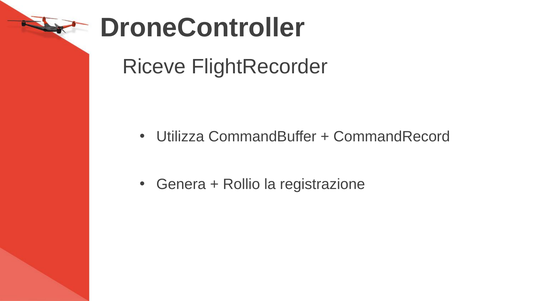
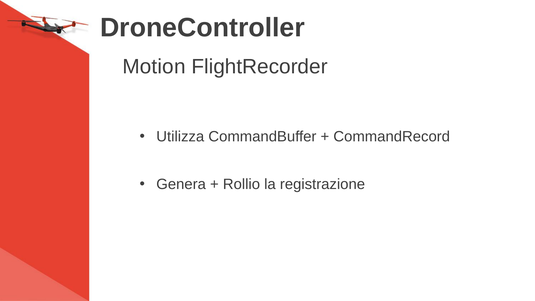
Riceve: Riceve -> Motion (154, 67)
